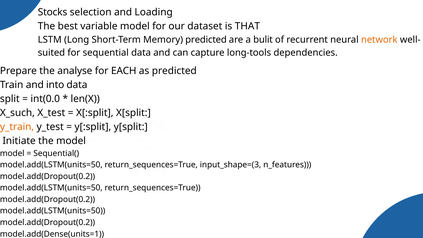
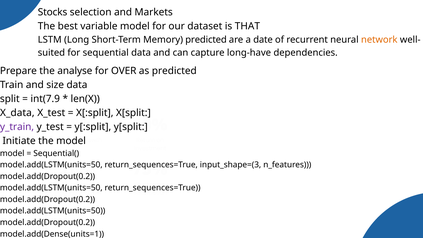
Loading: Loading -> Markets (154, 12)
bulit: bulit -> date (263, 40)
long-tools: long-tools -> long-have (249, 53)
EACH: EACH -> OVER (124, 71)
into: into -> size (55, 85)
int(0.0: int(0.0 -> int(7.9 (45, 99)
X_such: X_such -> X_data (17, 113)
y_train colour: orange -> purple (17, 127)
